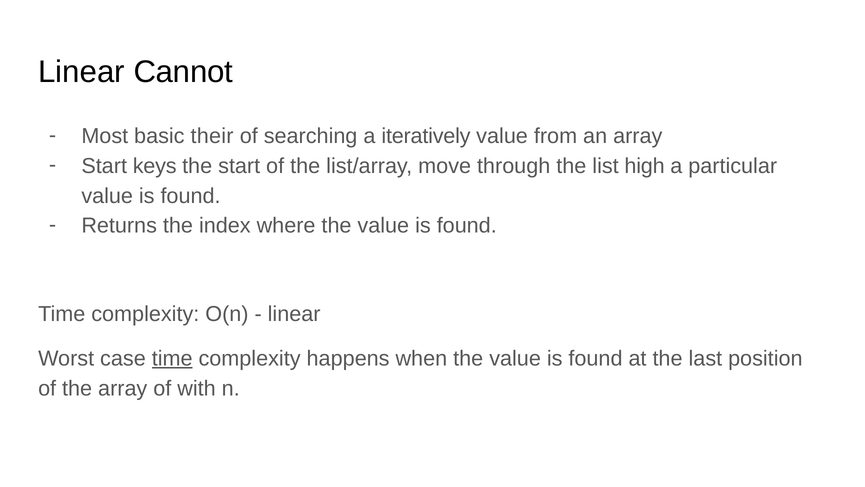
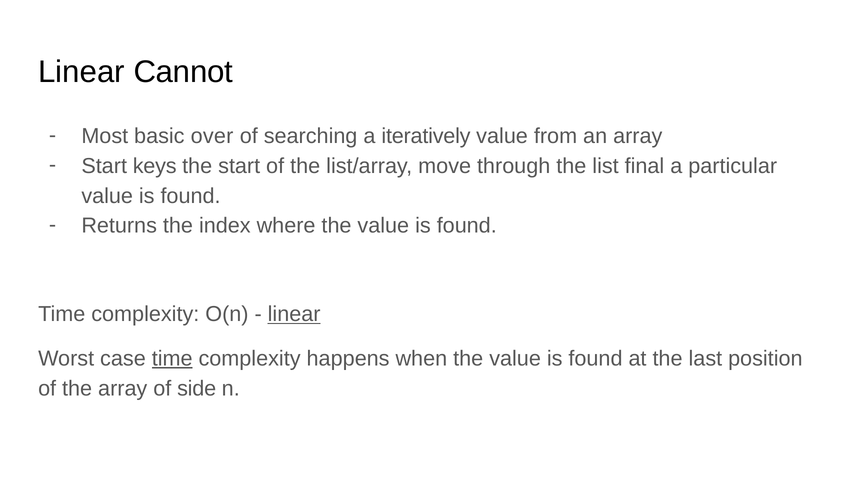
their: their -> over (212, 136)
high: high -> final (644, 166)
linear underline: none -> present (294, 314)
with: with -> side (197, 388)
